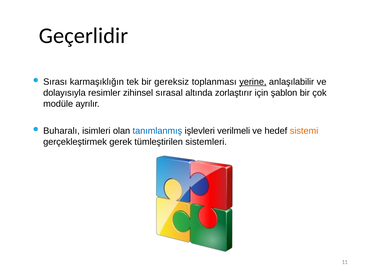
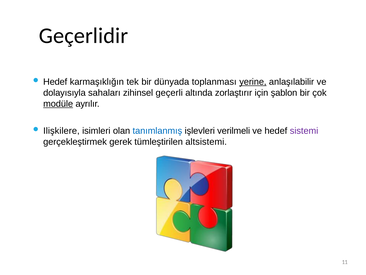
Sırası: Sırası -> Hedef (55, 82)
gereksiz: gereksiz -> dünyada (172, 82)
resimler: resimler -> sahaları (104, 93)
sırasal: sırasal -> geçerli (169, 93)
modüle underline: none -> present (58, 104)
Buharalı: Buharalı -> Ilişkilere (61, 131)
sistemi colour: orange -> purple (304, 131)
sistemleri: sistemleri -> altsistemi (206, 142)
